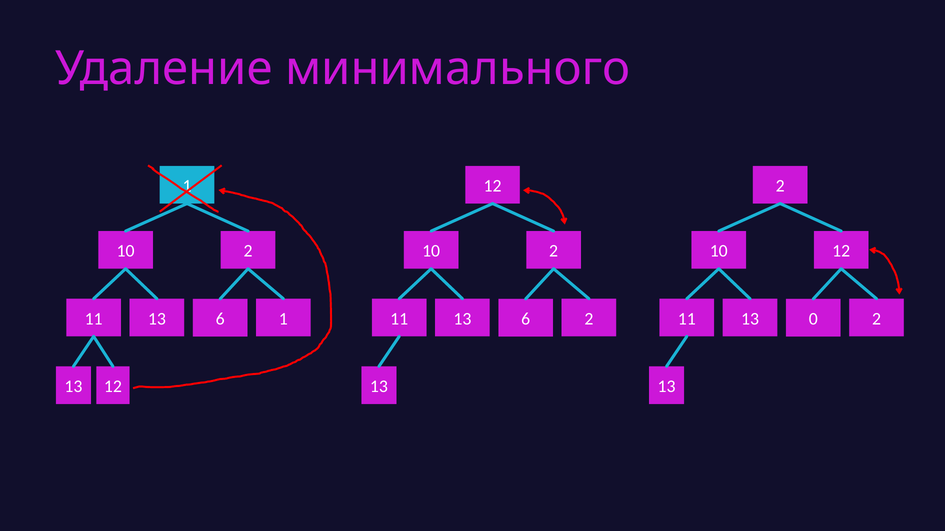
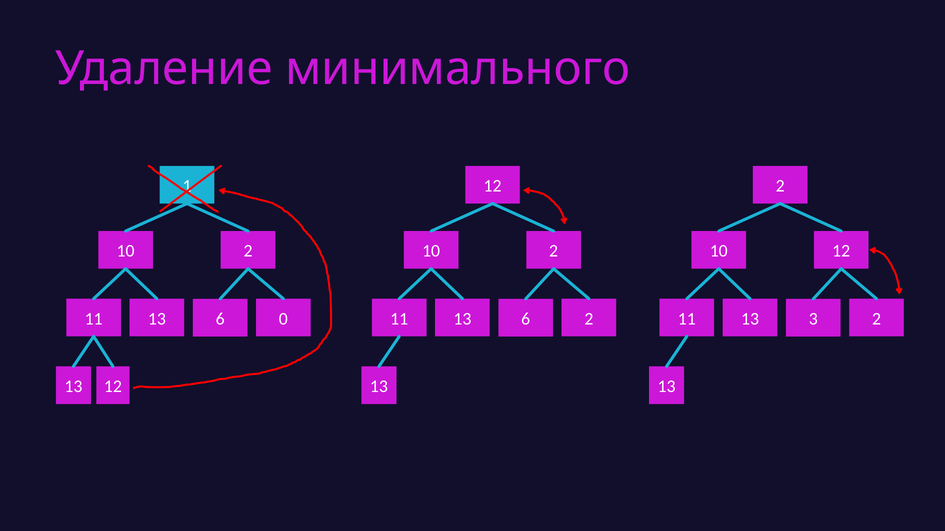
6 1: 1 -> 0 (283, 319)
0: 0 -> 3 (813, 319)
